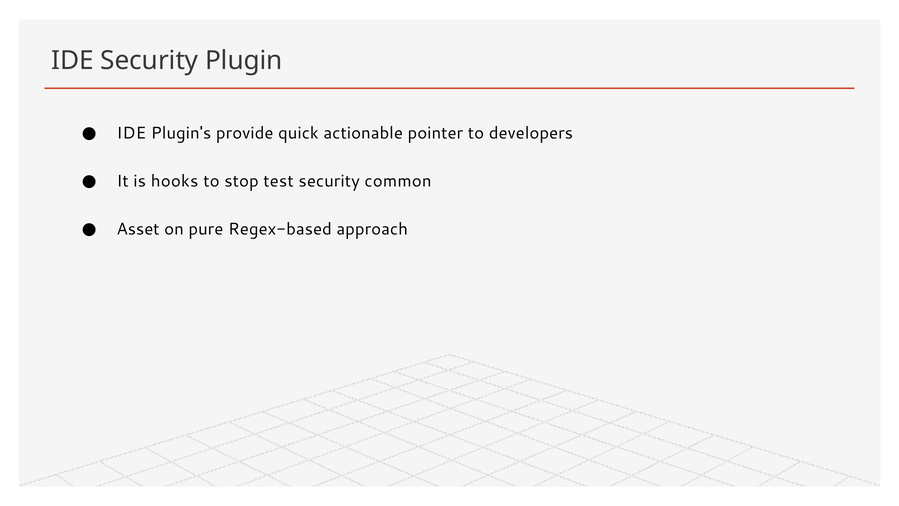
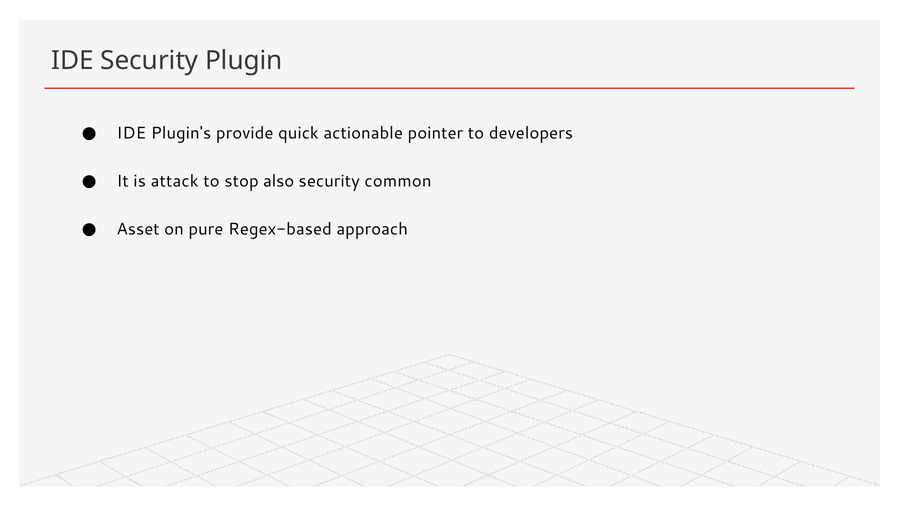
hooks: hooks -> attack (175, 181)
test: test -> also (279, 181)
